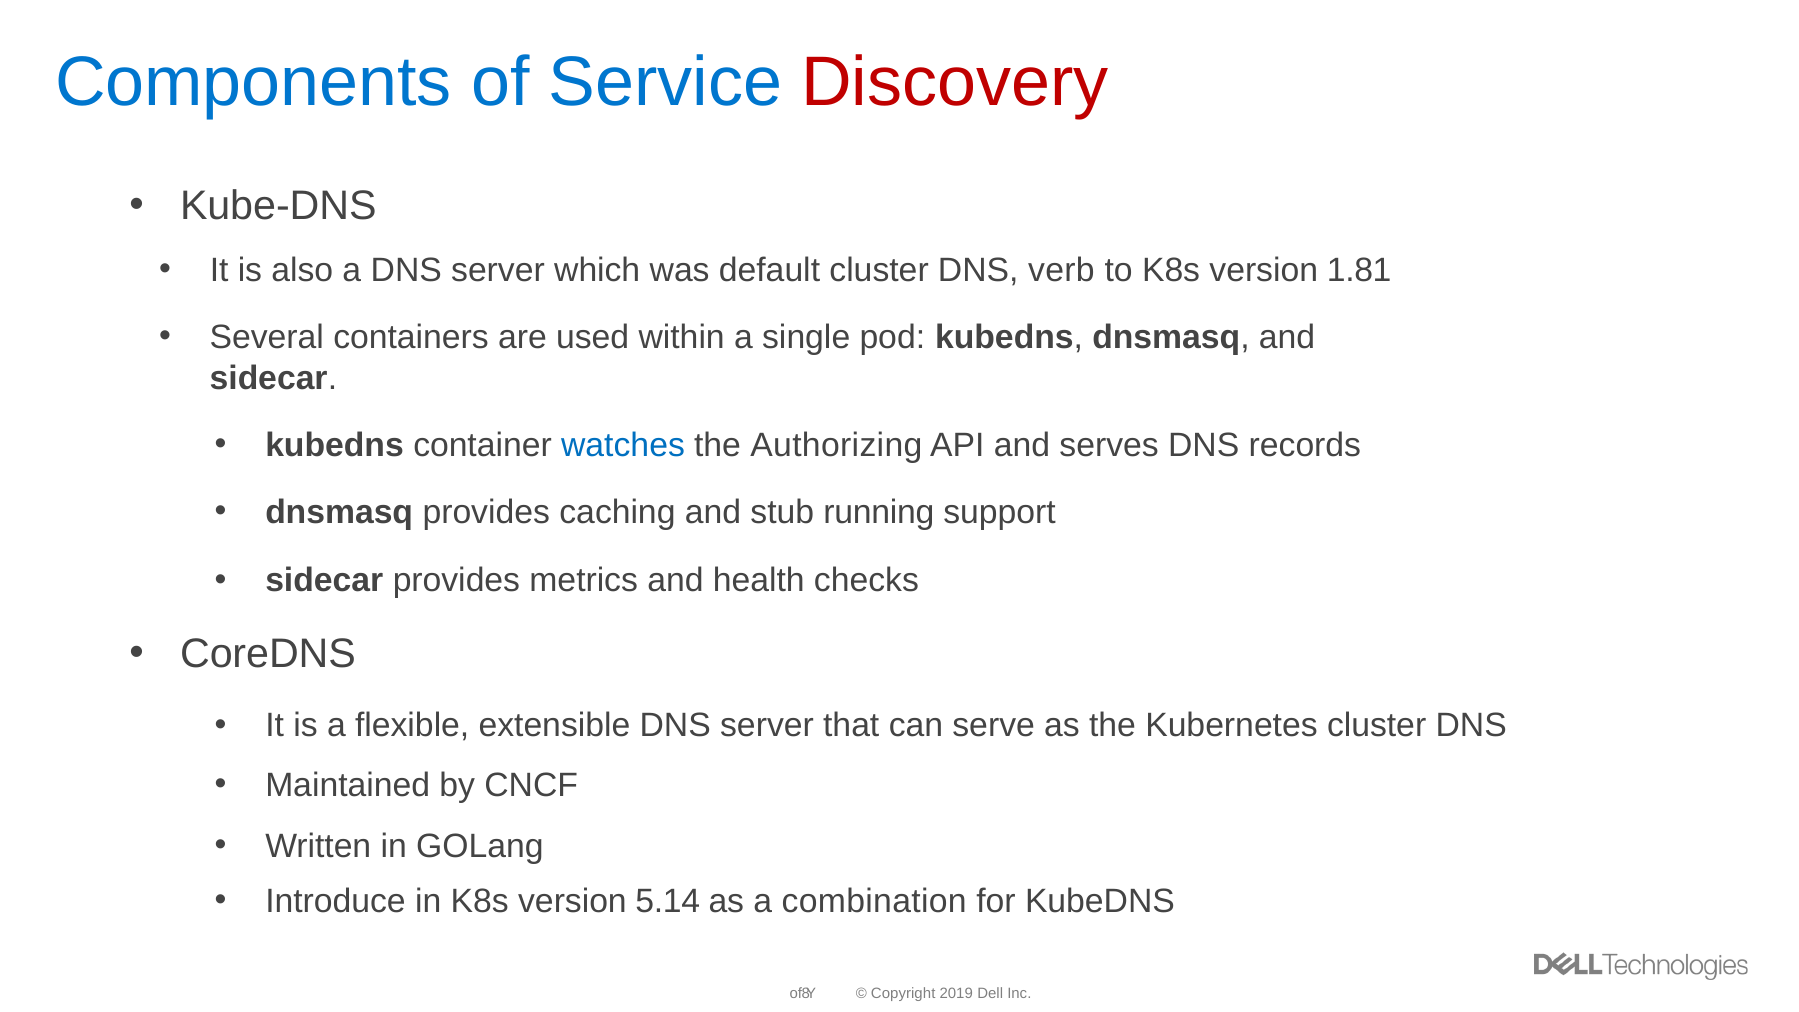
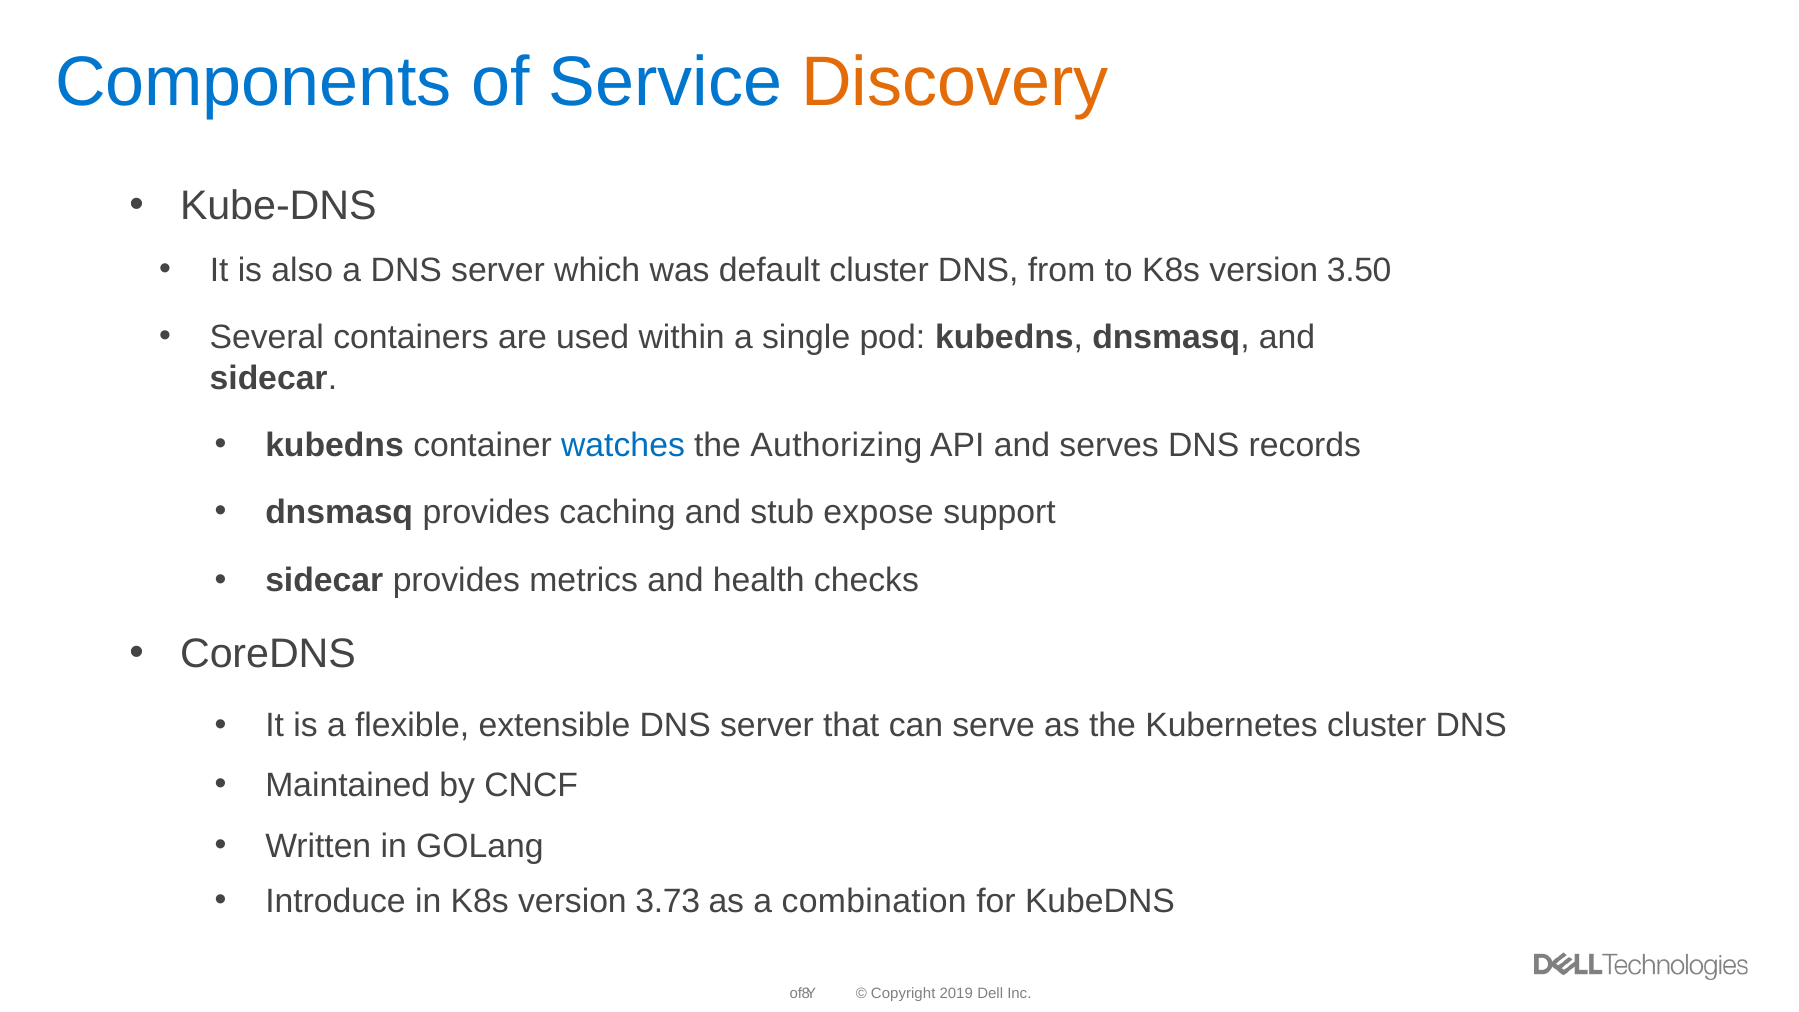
Discovery colour: red -> orange (955, 82)
verb: verb -> from (1062, 271)
1.81: 1.81 -> 3.50 (1359, 271)
running: running -> expose (879, 512)
5.14: 5.14 -> 3.73 (668, 901)
